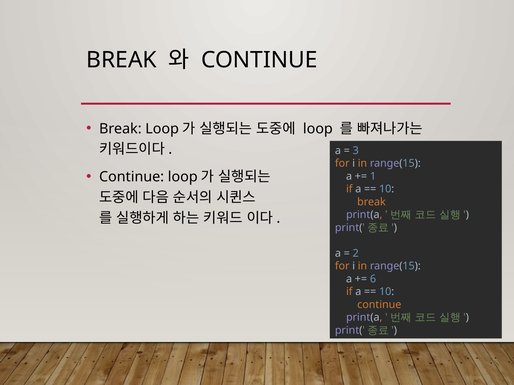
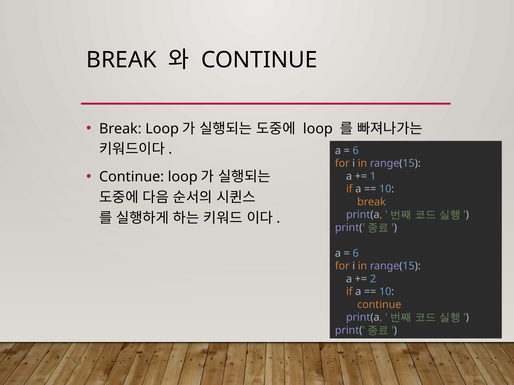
3: 3 -> 6 (356, 151)
2: 2 -> 6 (356, 254)
6: 6 -> 2 (373, 279)
